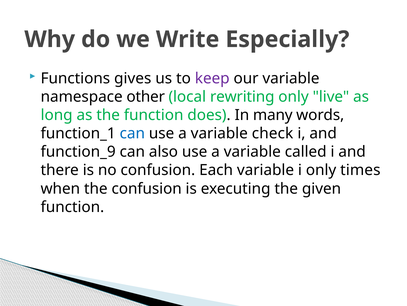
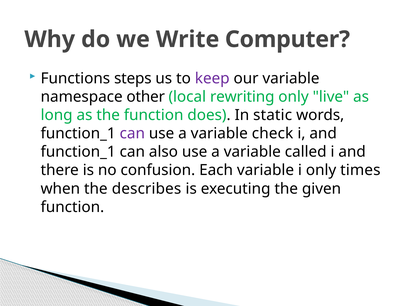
Especially: Especially -> Computer (287, 39)
gives: gives -> steps (133, 78)
many: many -> static (273, 115)
can colour: blue -> purple (132, 133)
function_9: function_9 -> function_1 (78, 151)
the confusion: confusion -> describes (147, 188)
